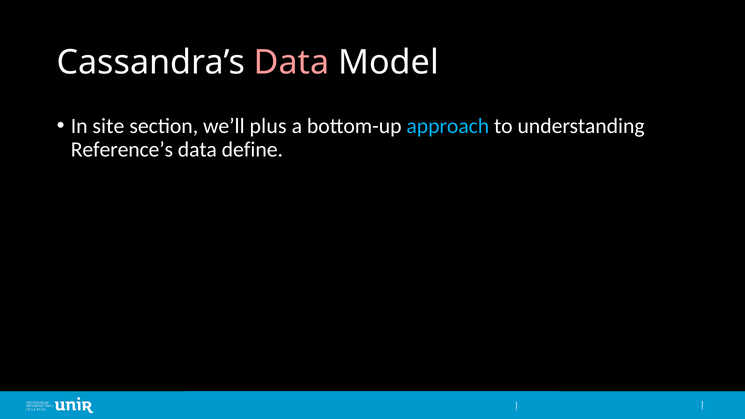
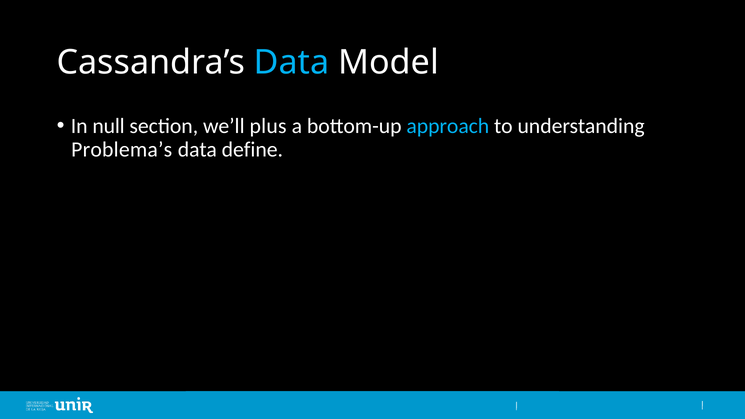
Data colour: pink -> light blue (292, 63)
site: site -> null (109, 126)
Reference’s: Reference’s -> Problema’s (122, 149)
